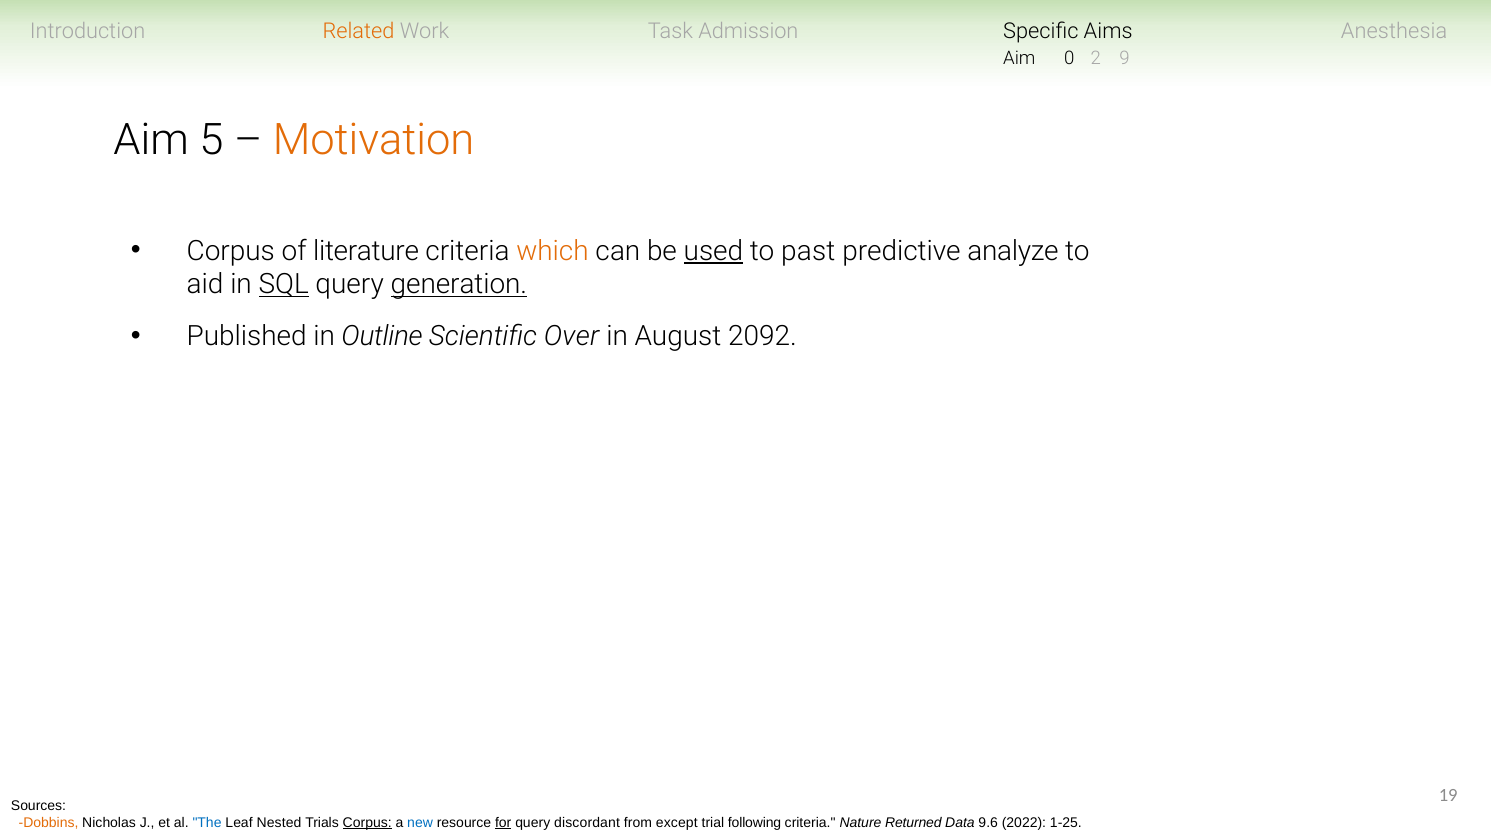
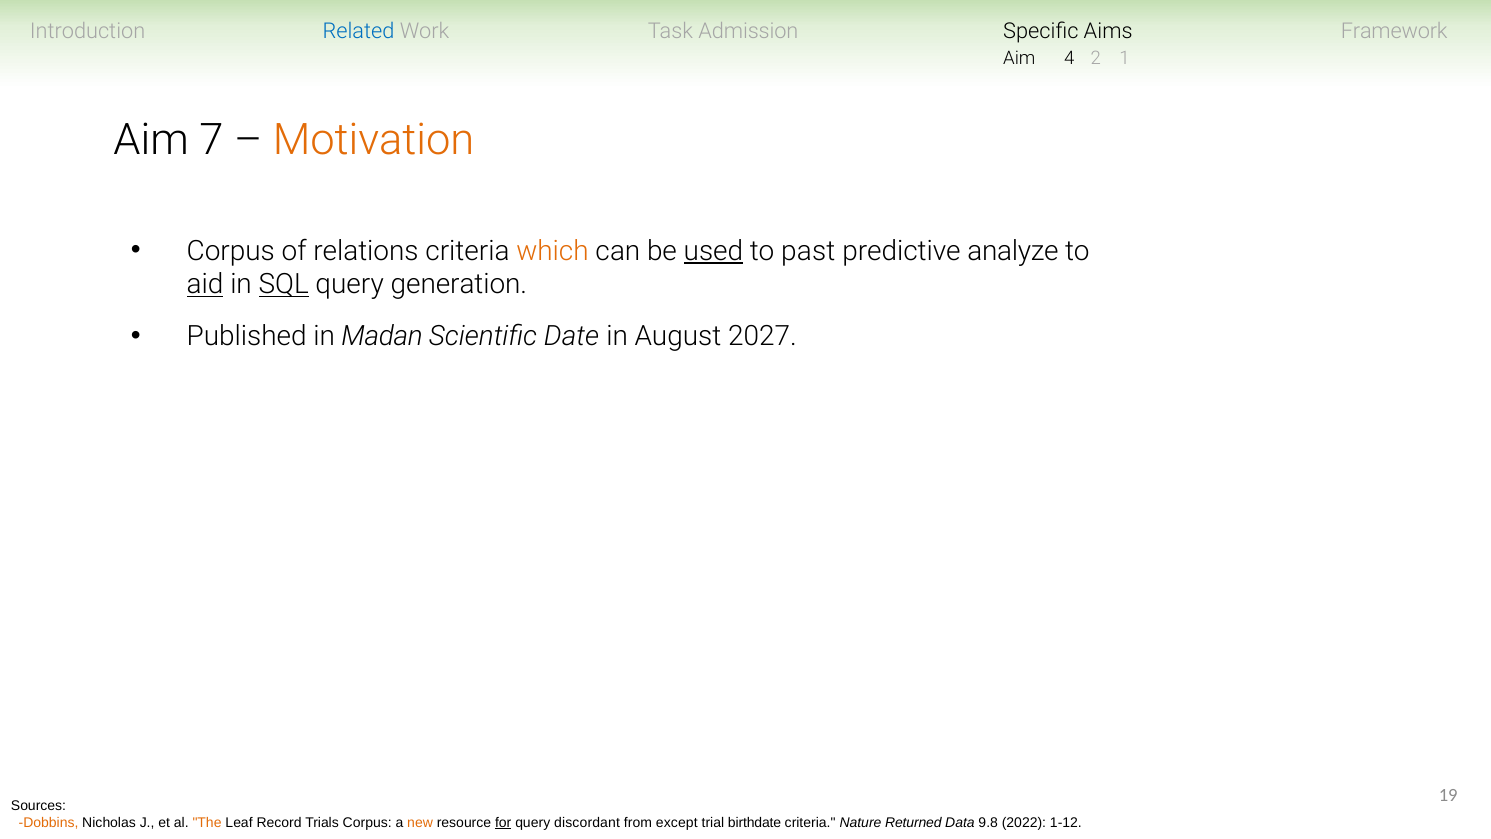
Related colour: orange -> blue (358, 32)
Anesthesia: Anesthesia -> Framework (1394, 32)
0: 0 -> 4 (1069, 58)
9: 9 -> 1 (1125, 58)
5: 5 -> 7 (211, 140)
literature: literature -> relations (366, 251)
aid underline: none -> present (205, 284)
generation underline: present -> none (459, 284)
Outline: Outline -> Madan (382, 337)
Over: Over -> Date (572, 337)
2092: 2092 -> 2027 (762, 337)
The colour: blue -> orange (207, 822)
Nested: Nested -> Record (279, 822)
Corpus underline: present -> none (367, 822)
new colour: blue -> orange (420, 822)
following: following -> birthdate (755, 822)
9.6: 9.6 -> 9.8 (988, 822)
1-25: 1-25 -> 1-12 (1066, 822)
